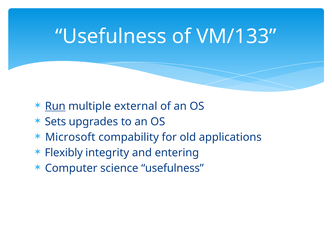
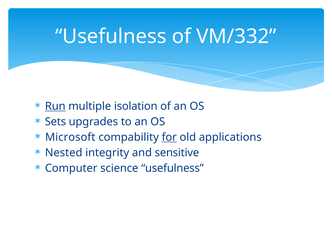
VM/133: VM/133 -> VM/332 (236, 36)
external: external -> isolation (136, 106)
for underline: none -> present (169, 137)
Flexibly: Flexibly -> Nested (64, 153)
entering: entering -> sensitive (177, 153)
